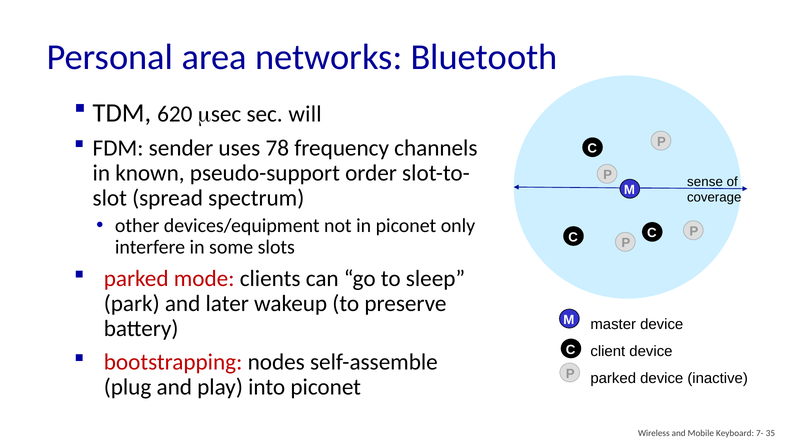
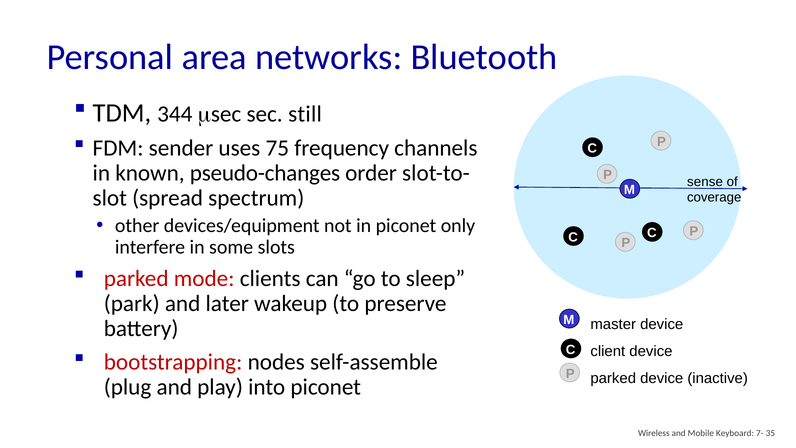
620: 620 -> 344 (175, 114)
will: will -> still (305, 114)
78: 78 -> 75 (277, 148)
pseudo-support: pseudo-support -> pseudo-changes (265, 173)
